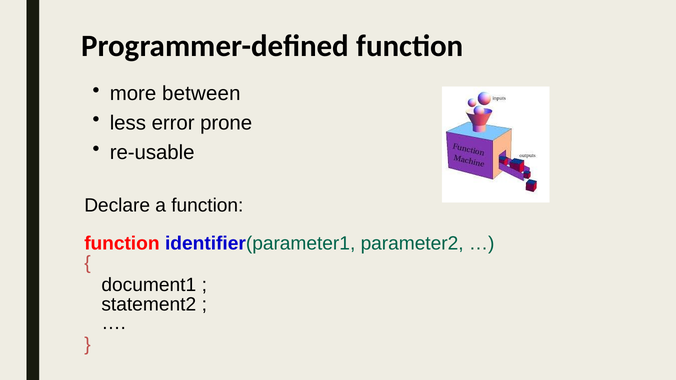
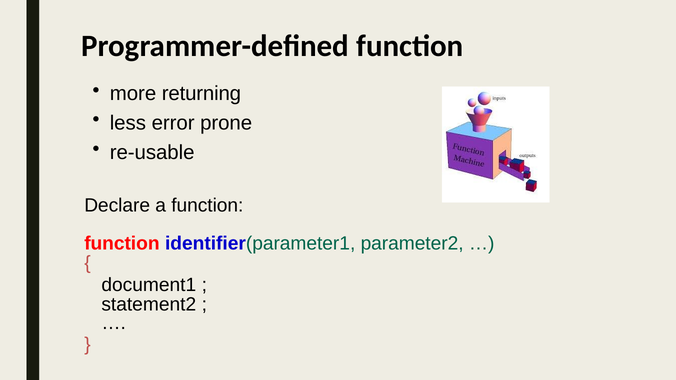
between: between -> returning (201, 94)
